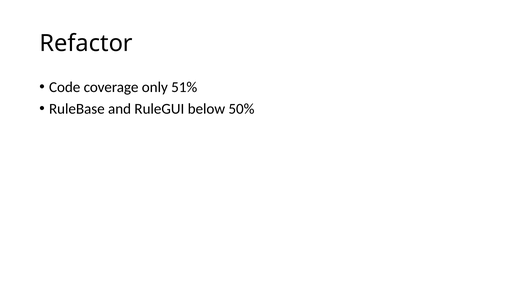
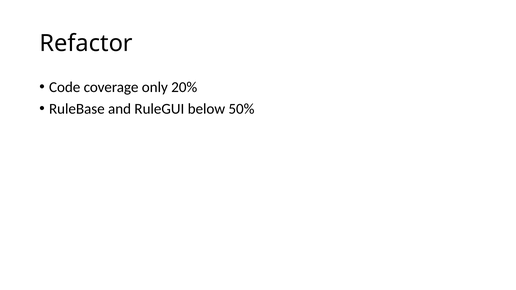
51%: 51% -> 20% (184, 87)
